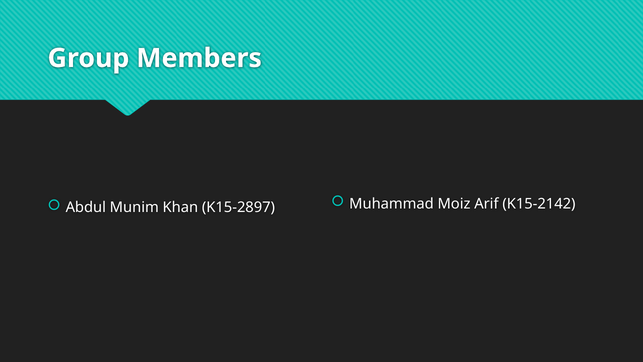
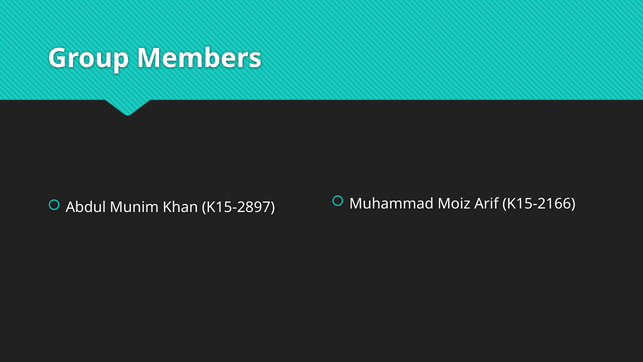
K15-2142: K15-2142 -> K15-2166 (539, 204)
